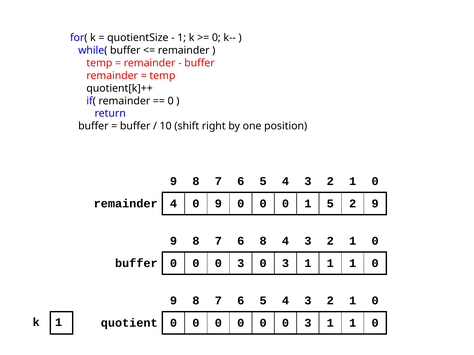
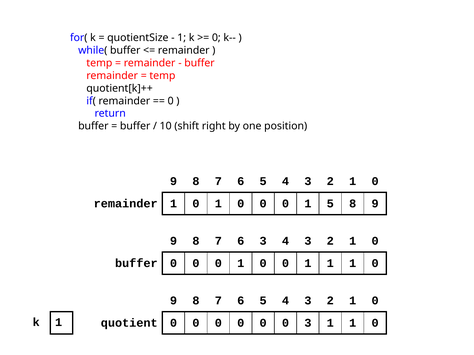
remainder 4: 4 -> 1 (174, 204)
9: 9 -> 1 (218, 204)
5 2: 2 -> 8 (353, 204)
6 8: 8 -> 3 (263, 241)
3: 3 -> 1 (241, 264)
3: 3 -> 0 (286, 264)
